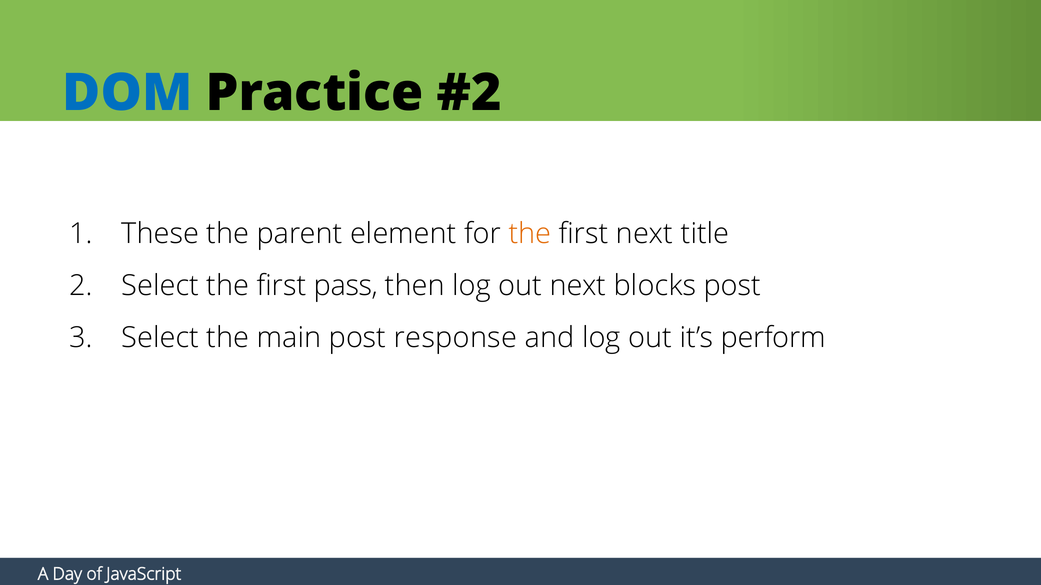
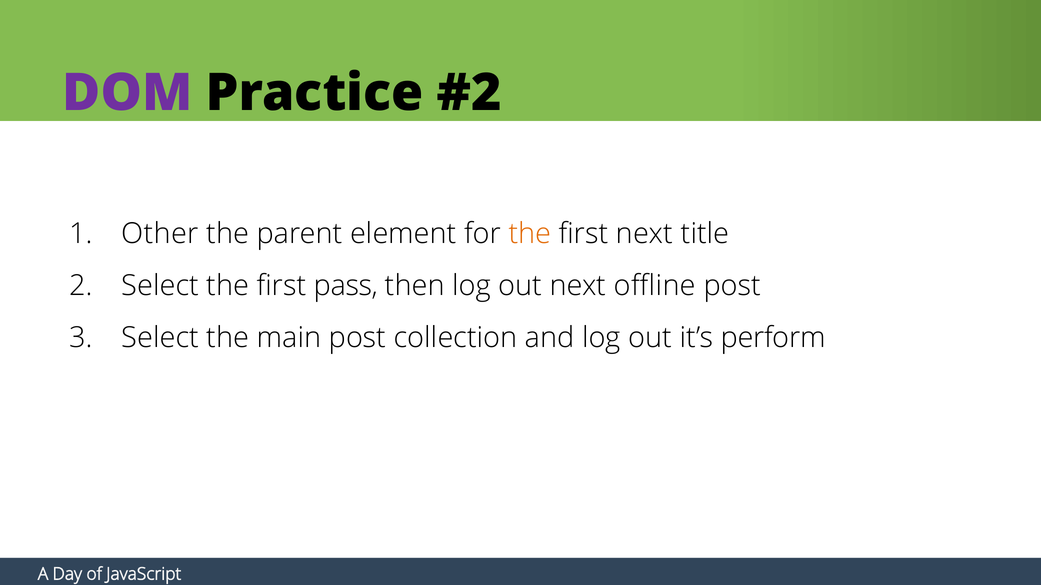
DOM colour: blue -> purple (127, 93)
These: These -> Other (160, 234)
blocks: blocks -> offline (655, 286)
response: response -> collection (456, 338)
